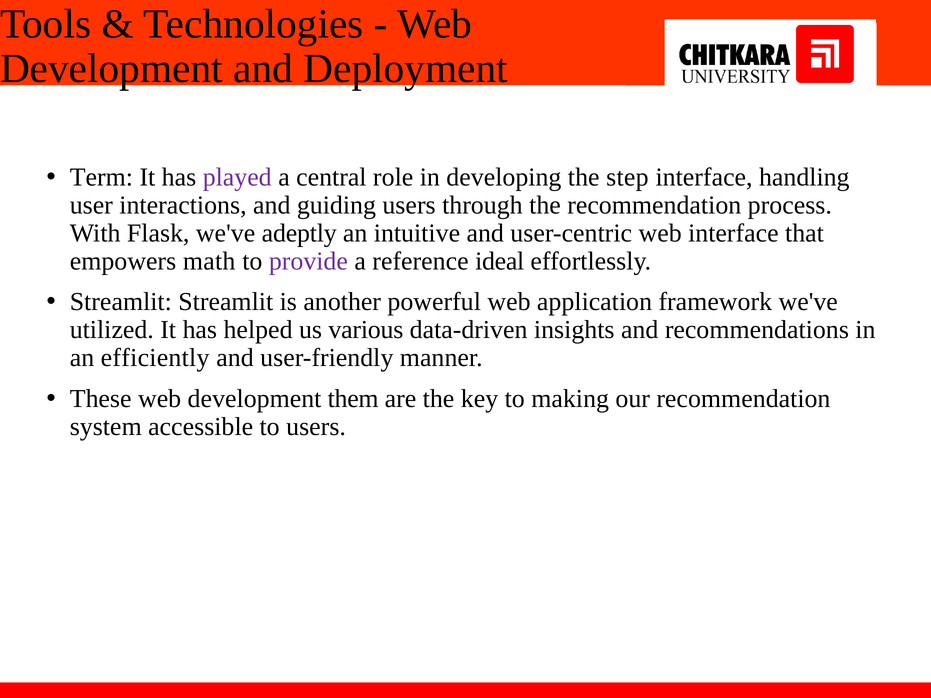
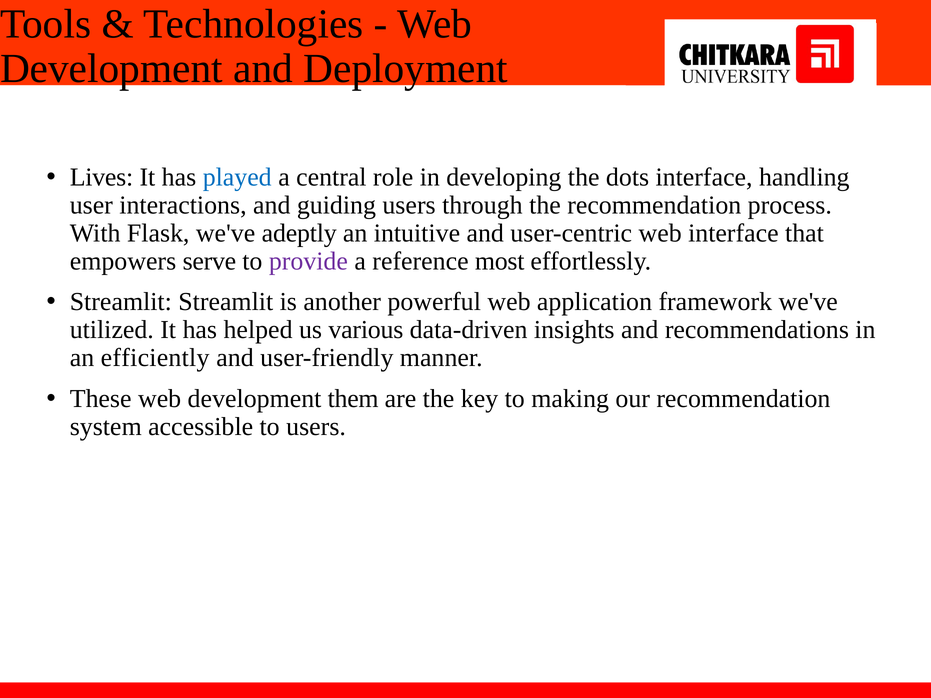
Term: Term -> Lives (102, 177)
played colour: purple -> blue (237, 177)
step: step -> dots (628, 177)
math: math -> serve (209, 261)
ideal: ideal -> most (500, 261)
